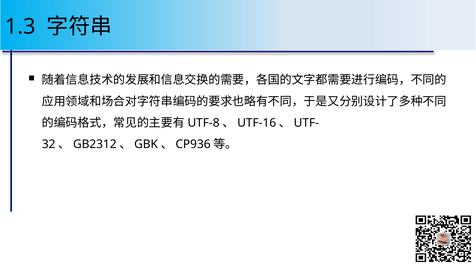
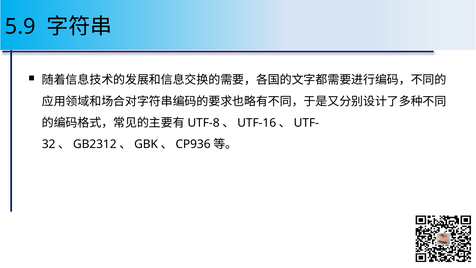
1.3: 1.3 -> 5.9 (20, 27)
